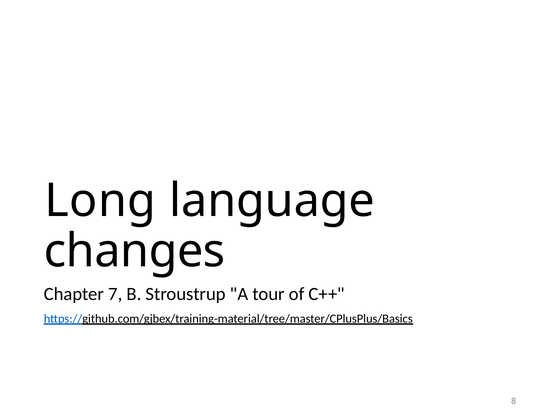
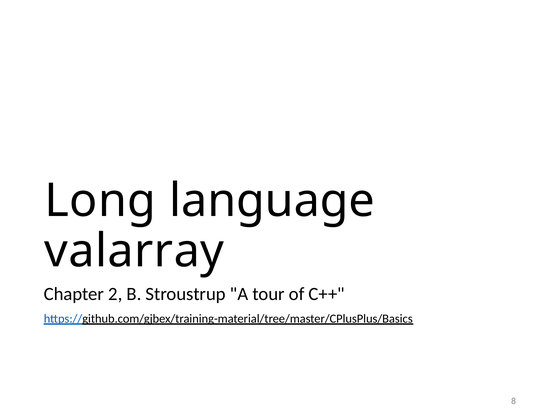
changes: changes -> valarray (134, 251)
7: 7 -> 2 (115, 294)
